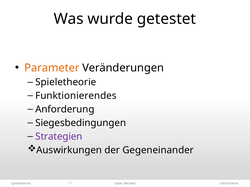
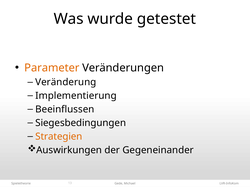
Spieletheorie: Spieletheorie -> Veränderung (66, 82)
Funktionierendes: Funktionierendes -> Implementierung (76, 96)
Anforderung: Anforderung -> Beeinflussen (65, 110)
Strategien colour: purple -> orange (59, 137)
